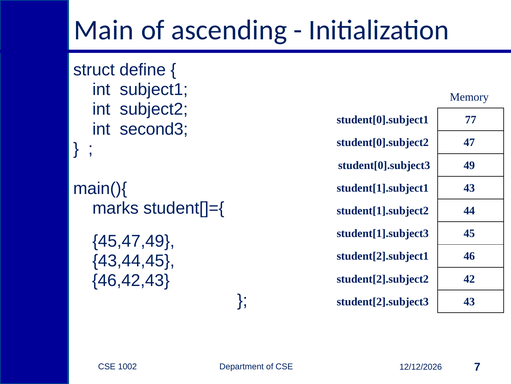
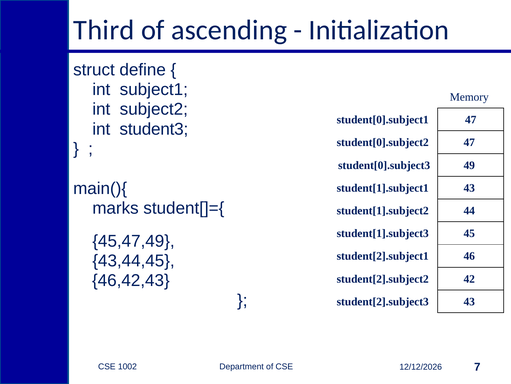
Main: Main -> Third (104, 30)
student[0].subject1 77: 77 -> 47 (471, 120)
second3: second3 -> student3 (154, 129)
